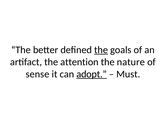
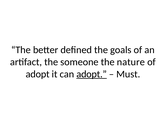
the underline: present -> none (101, 50)
attention: attention -> someone (79, 62)
sense: sense -> adopt (38, 74)
